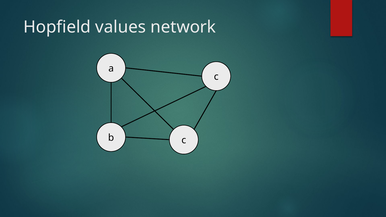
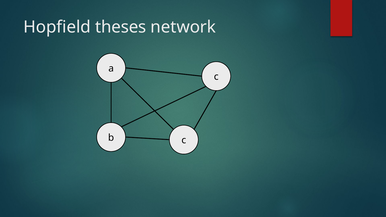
values: values -> theses (121, 27)
